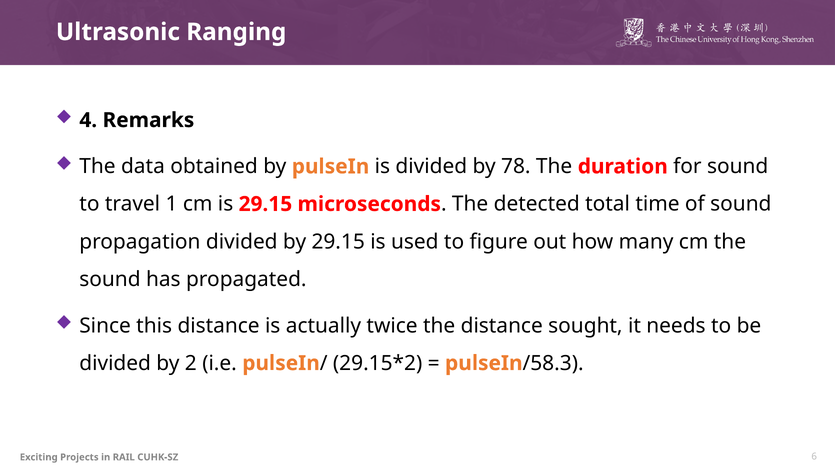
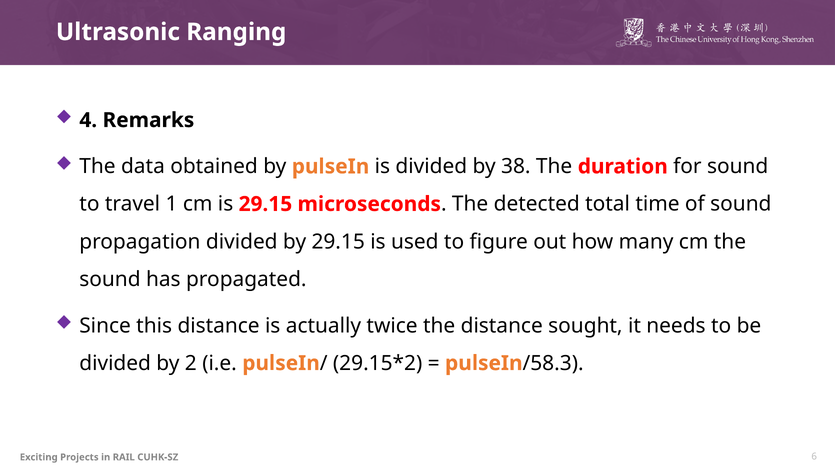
78: 78 -> 38 (516, 166)
